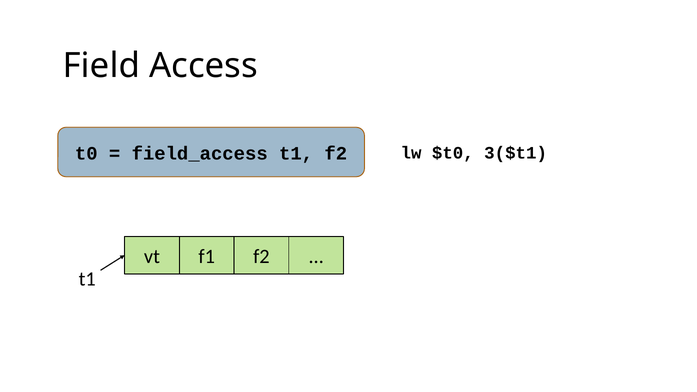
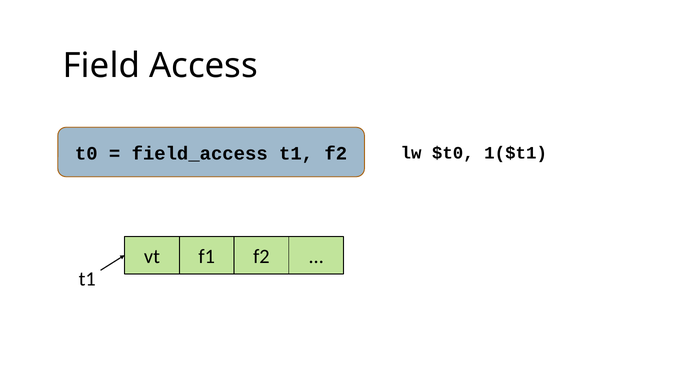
3($t1: 3($t1 -> 1($t1 (516, 153)
